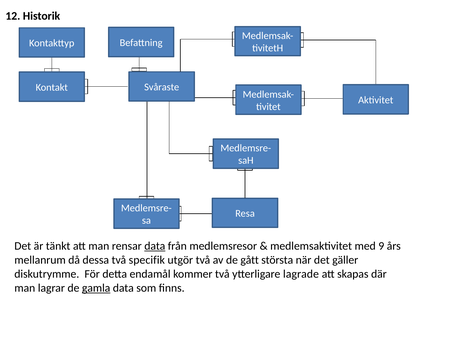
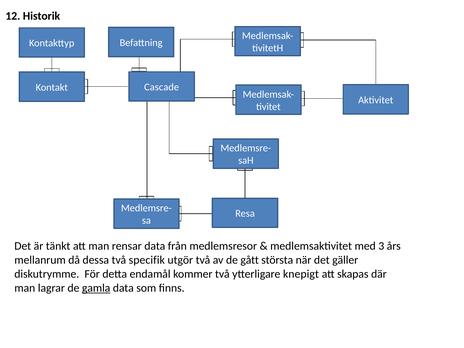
Svåraste: Svåraste -> Cascade (162, 87)
data underline: present -> none (155, 246)
9: 9 -> 3 (381, 246)
lagrade: lagrade -> knepigt (301, 274)
